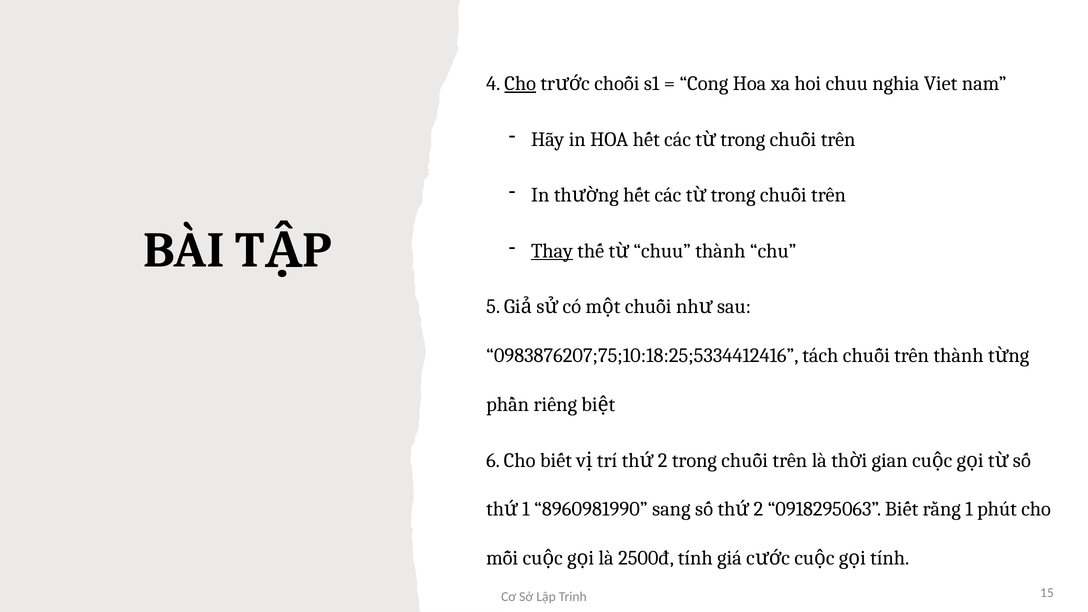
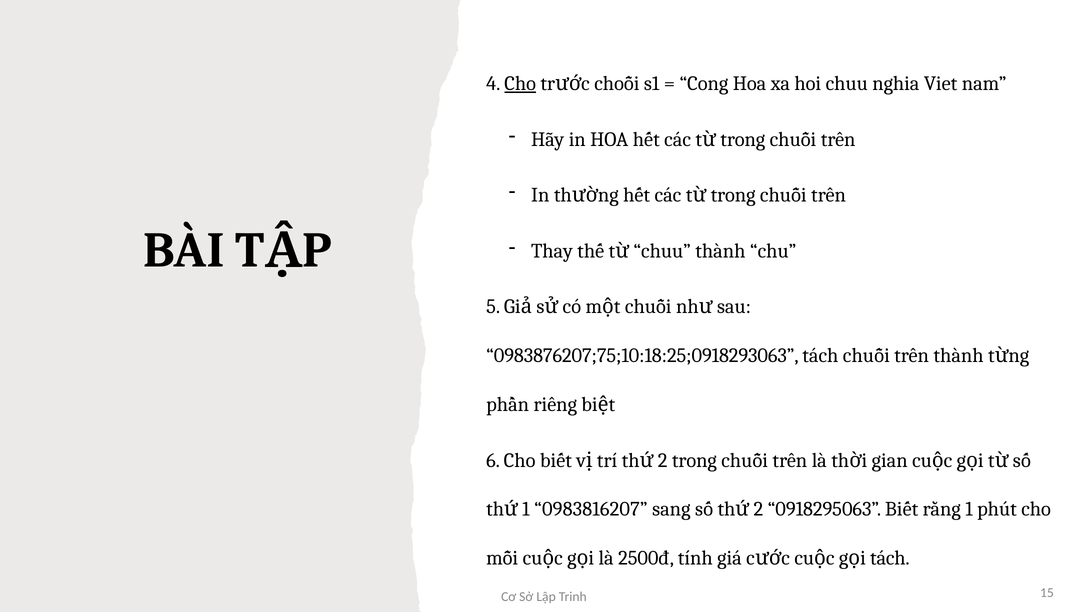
Thay underline: present -> none (552, 251)
0983876207;75;10:18:25;5334412416: 0983876207;75;10:18:25;5334412416 -> 0983876207;75;10:18:25;0918293063 (642, 356)
8960981990: 8960981990 -> 0983816207 (591, 509)
tính: tính -> tách (890, 558)
